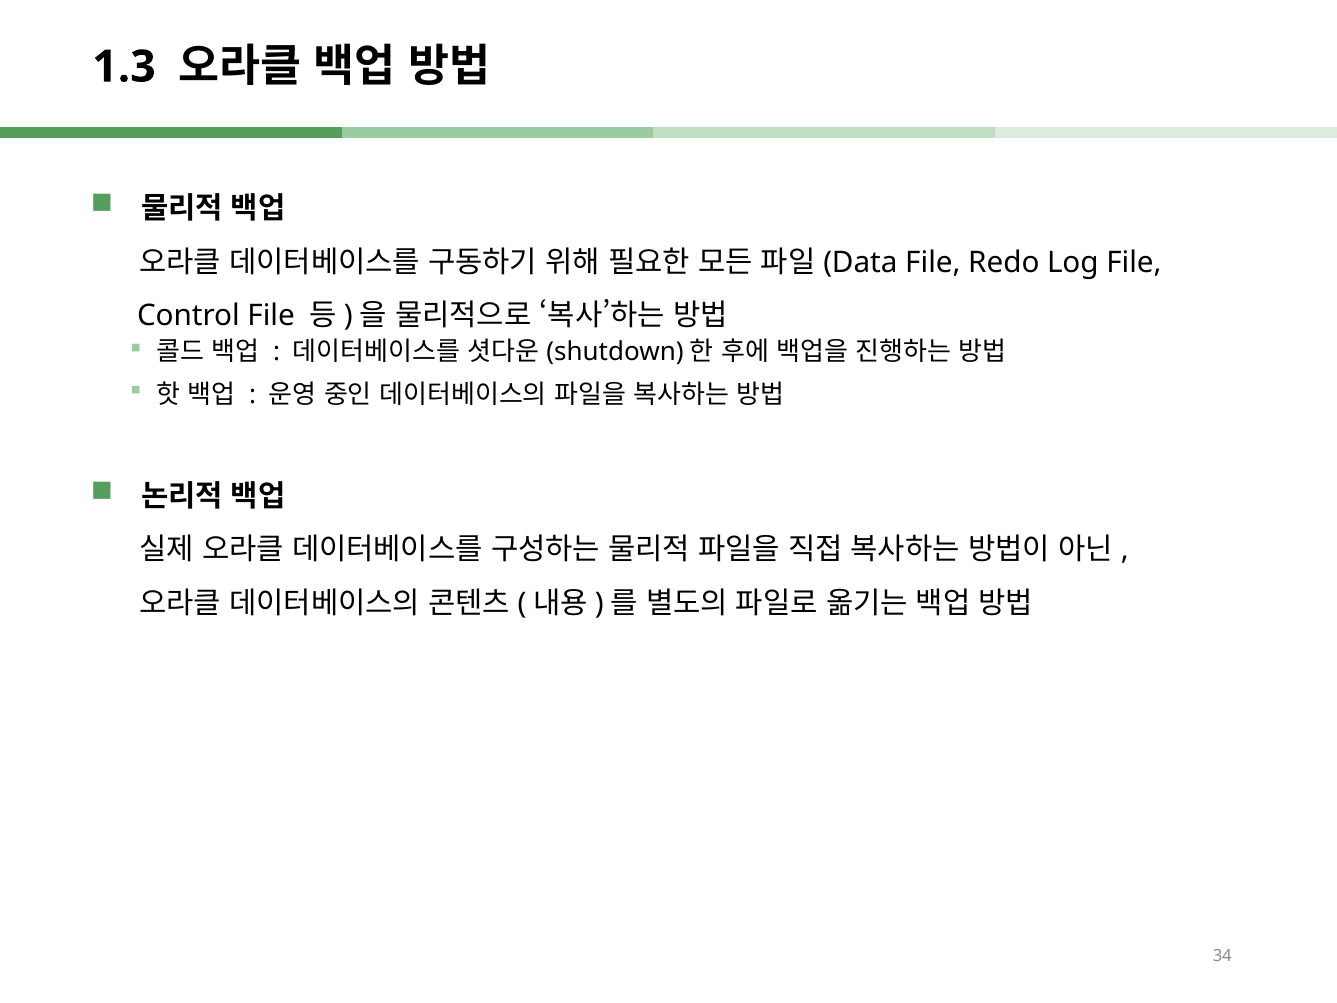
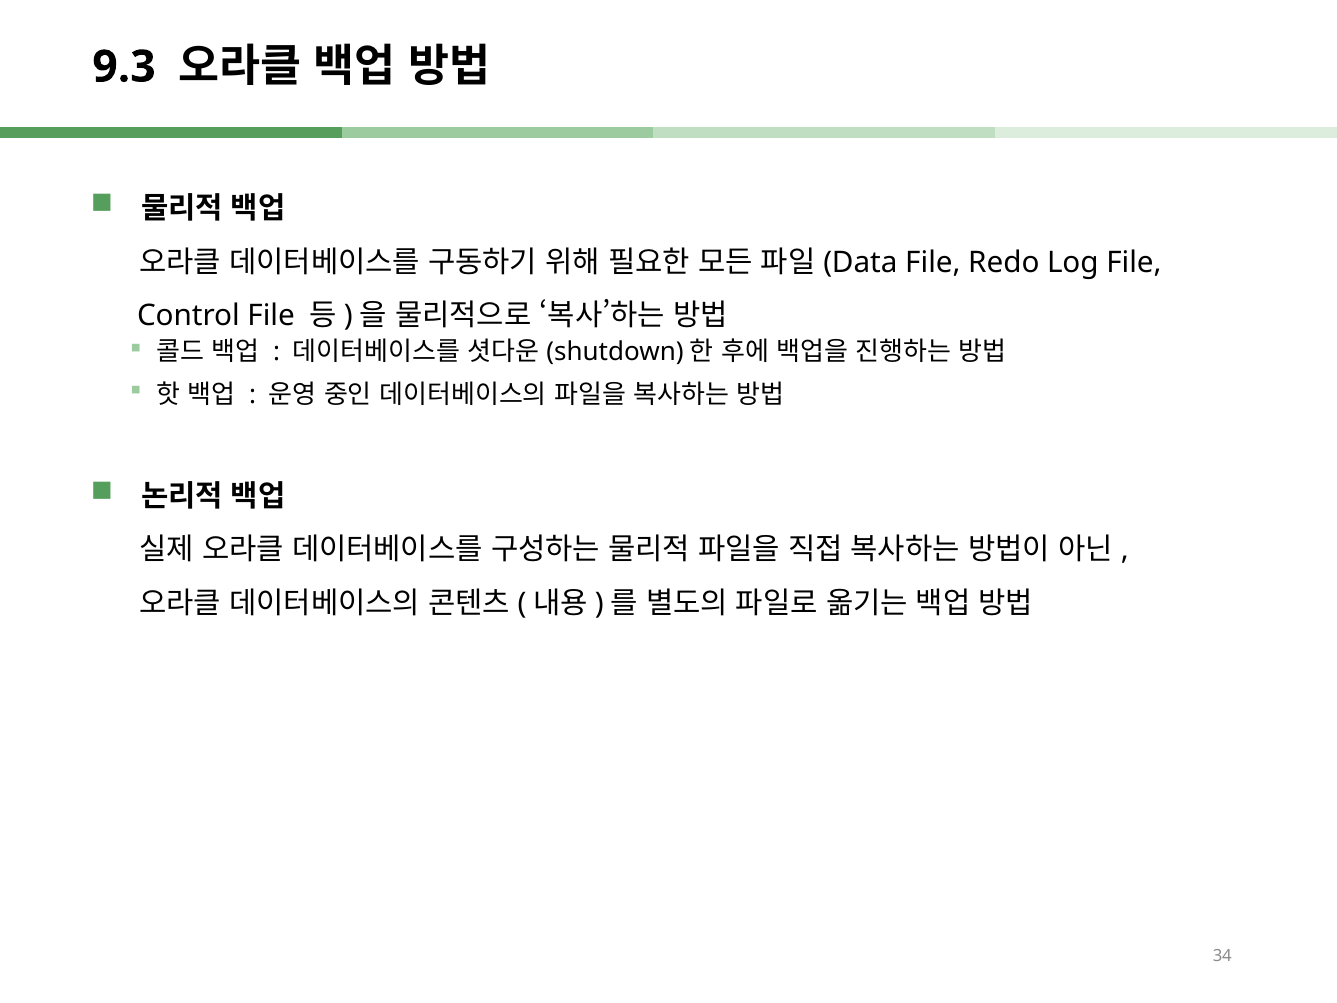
1.3: 1.3 -> 9.3 (124, 67)
